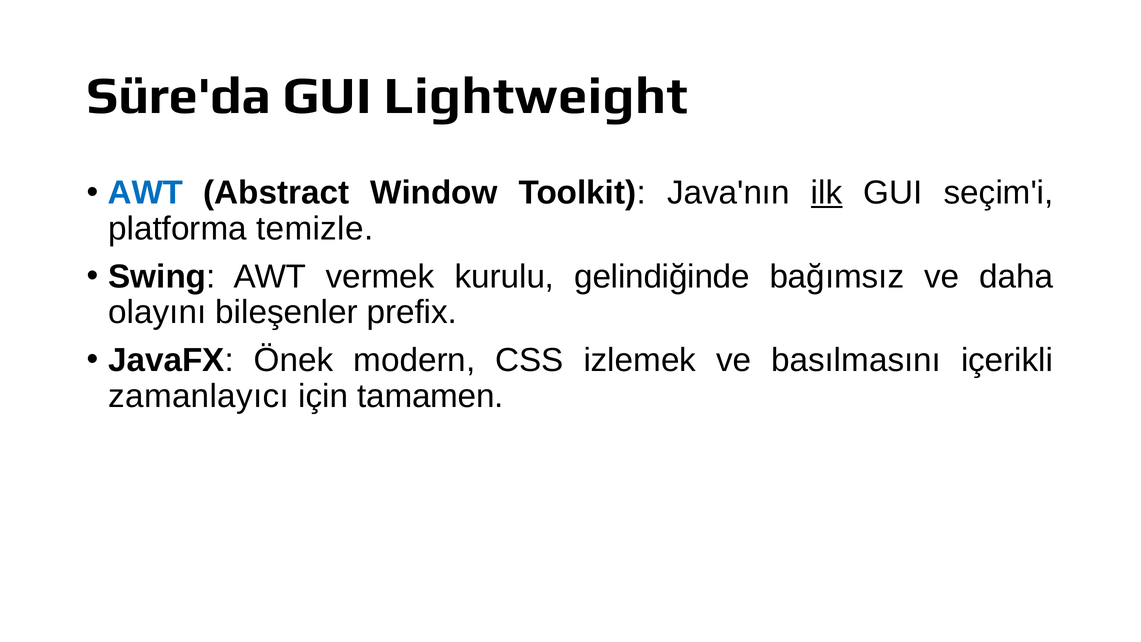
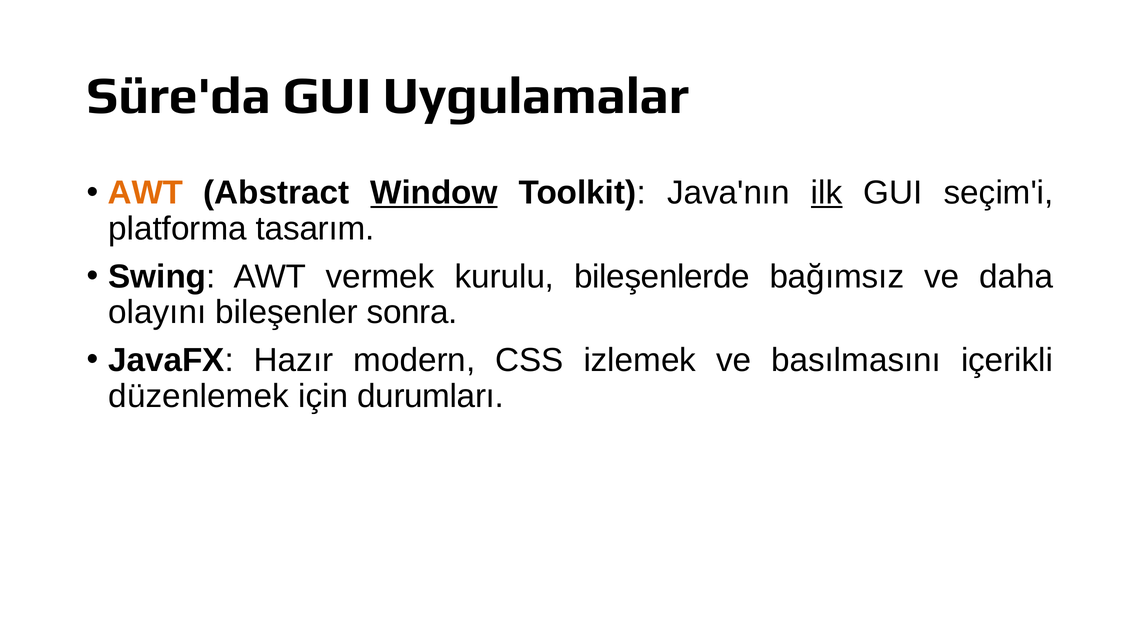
Lightweight: Lightweight -> Uygulamalar (536, 96)
AWT colour: blue -> orange (145, 193)
Window underline: none -> present (434, 193)
temizle: temizle -> tasarım (315, 229)
gelindiğinde: gelindiğinde -> bileşenlerde (662, 276)
prefix: prefix -> sonra (412, 312)
Önek: Önek -> Hazır (294, 360)
zamanlayıcı: zamanlayıcı -> düzenlemek (199, 396)
tamamen: tamamen -> durumları (431, 396)
